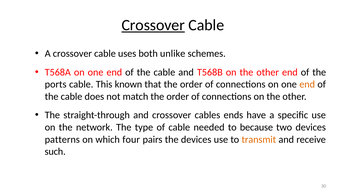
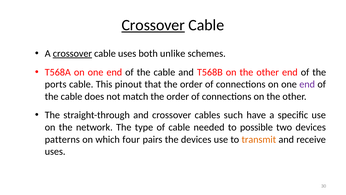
crossover underline: none -> present (72, 53)
known: known -> pinout (128, 84)
end colour: orange -> purple (307, 84)
ends: ends -> such (233, 115)
because: because -> possible (256, 127)
such: such -> uses (55, 151)
